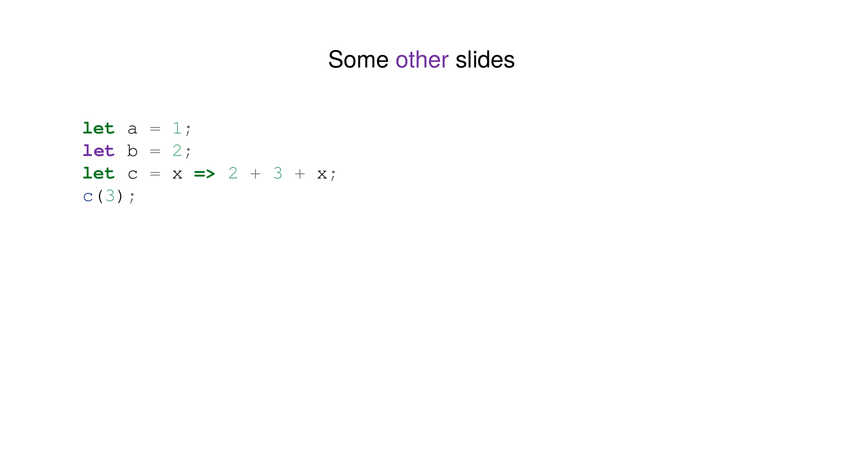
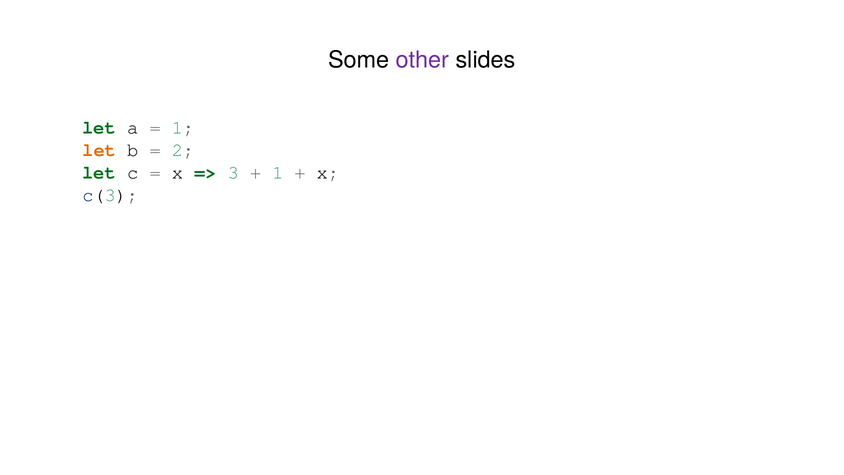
let colour: purple -> orange (99, 150)
2: 2 -> 3 (233, 173)
3: 3 -> 1 (278, 173)
